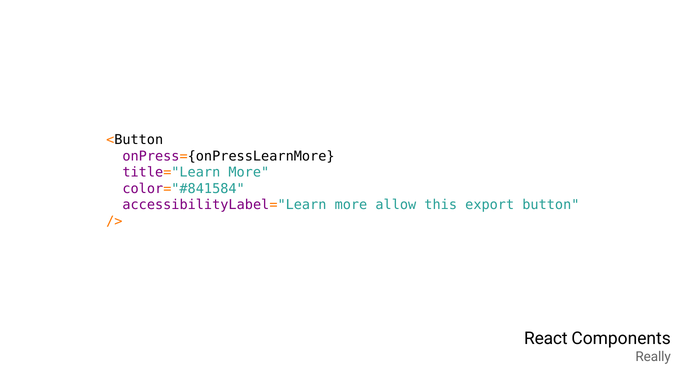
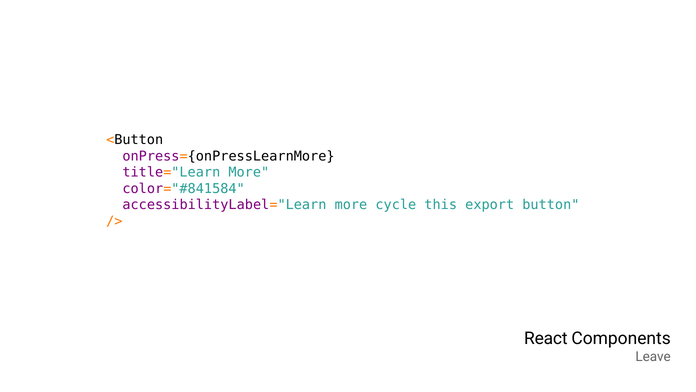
allow: allow -> cycle (396, 205)
Really: Really -> Leave (653, 356)
